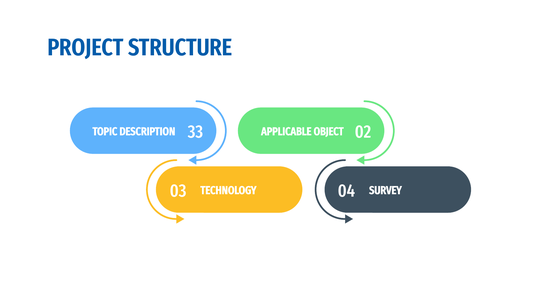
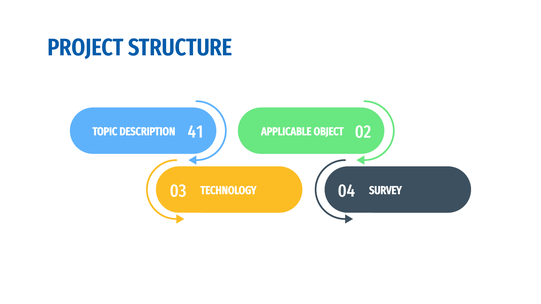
33: 33 -> 41 (196, 132)
